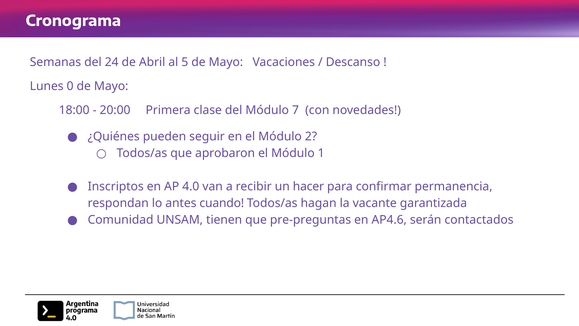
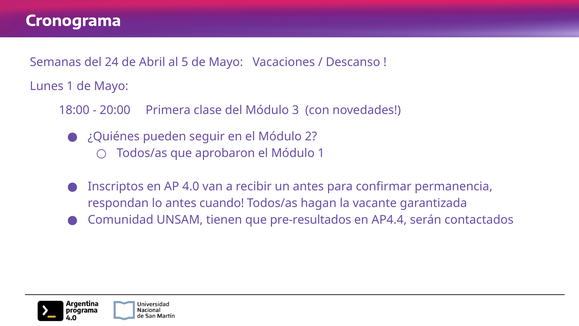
Lunes 0: 0 -> 1 (70, 86)
7: 7 -> 3 (295, 110)
un hacer: hacer -> antes (308, 186)
pre-preguntas: pre-preguntas -> pre-resultados (311, 220)
AP4.6: AP4.6 -> AP4.4 (389, 220)
